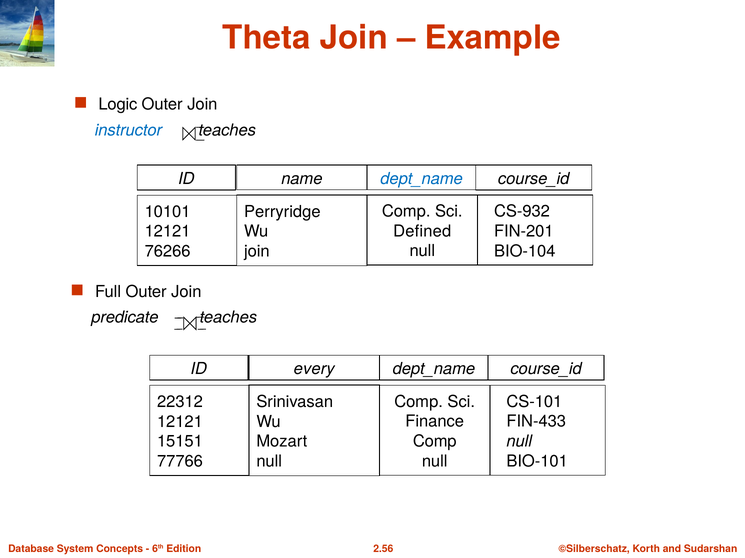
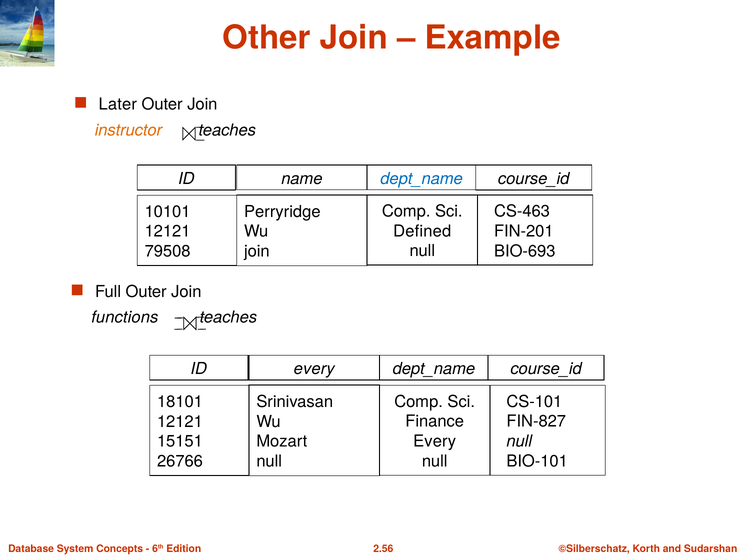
Theta: Theta -> Other (266, 38)
Logic: Logic -> Later (118, 105)
instructor colour: blue -> orange (128, 130)
CS-932: CS-932 -> CS-463 (522, 212)
BIO-104: BIO-104 -> BIO-693 (525, 251)
76266: 76266 -> 79508 (168, 252)
predicate: predicate -> functions (125, 318)
22312: 22312 -> 18101 (180, 402)
FIN-433: FIN-433 -> FIN-827 (536, 422)
Comp: Comp -> Every (435, 442)
77766: 77766 -> 26766 (180, 462)
